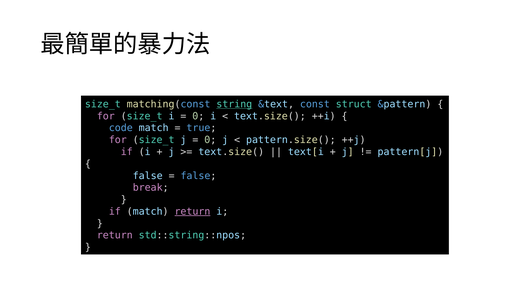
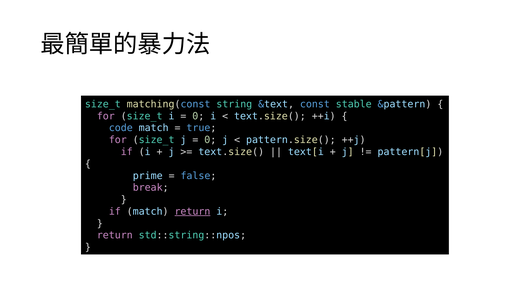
string underline: present -> none (234, 104)
struct: struct -> stable (354, 104)
false: false -> prime (148, 176)
